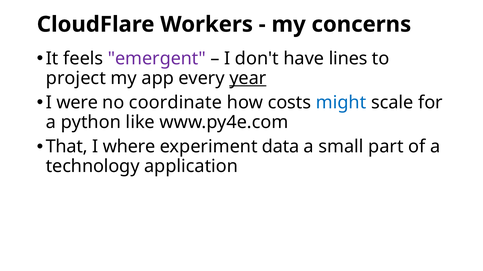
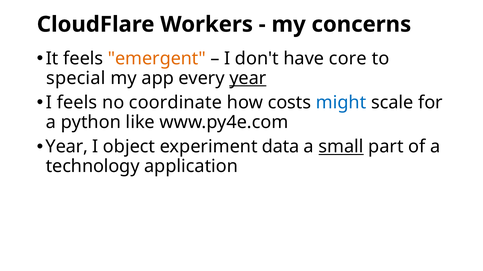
emergent colour: purple -> orange (157, 59)
lines: lines -> core (348, 59)
project: project -> special (76, 78)
I were: were -> feels (77, 103)
That: That -> Year (67, 147)
where: where -> object (129, 147)
small underline: none -> present (341, 147)
